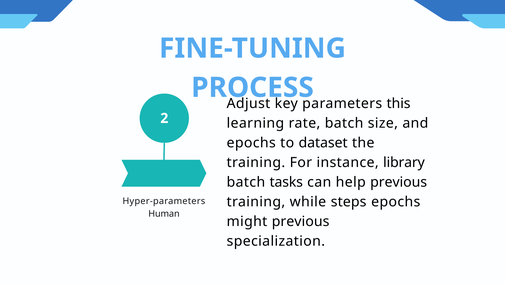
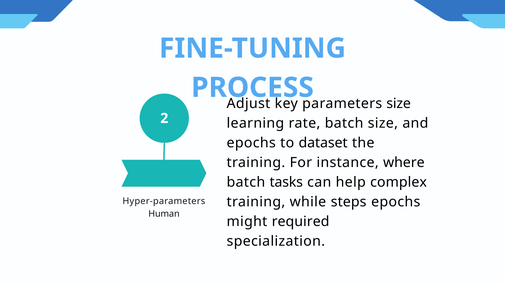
parameters this: this -> size (399, 104)
library: library -> where (404, 163)
help previous: previous -> complex (399, 182)
might previous: previous -> required (301, 222)
